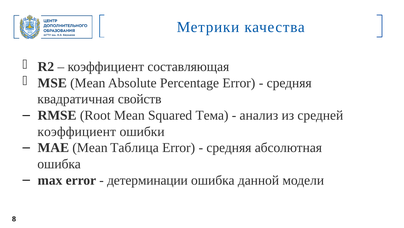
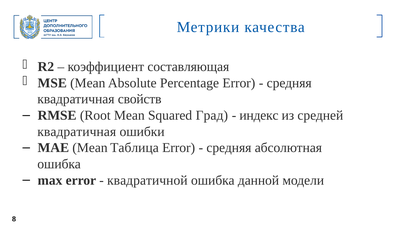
Тема: Тема -> Град (212, 115)
анализ: анализ -> индекс (259, 115)
коэффициент: коэффициент -> квадратичная (77, 131)
детерминации: детерминации -> квадратичной (147, 180)
